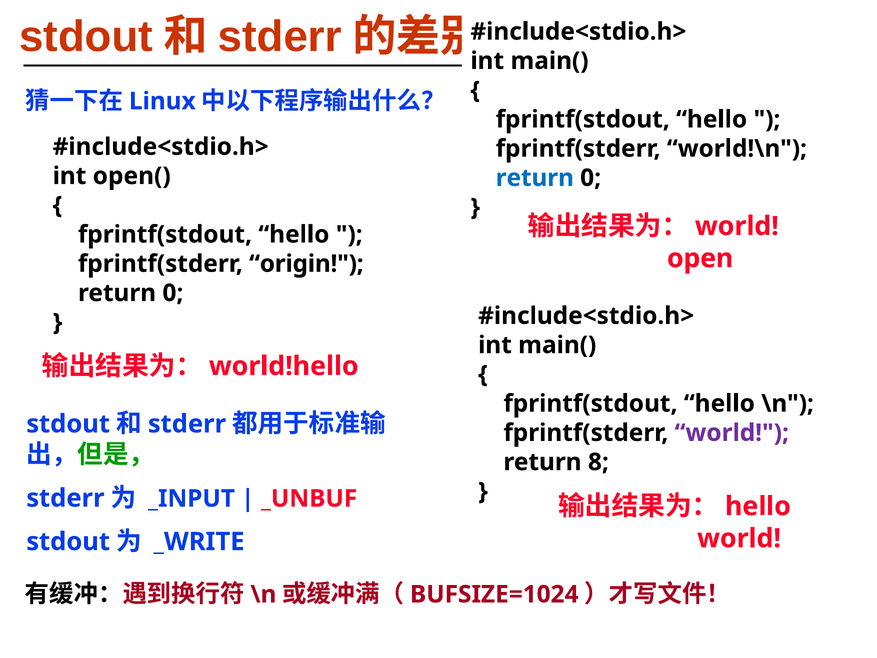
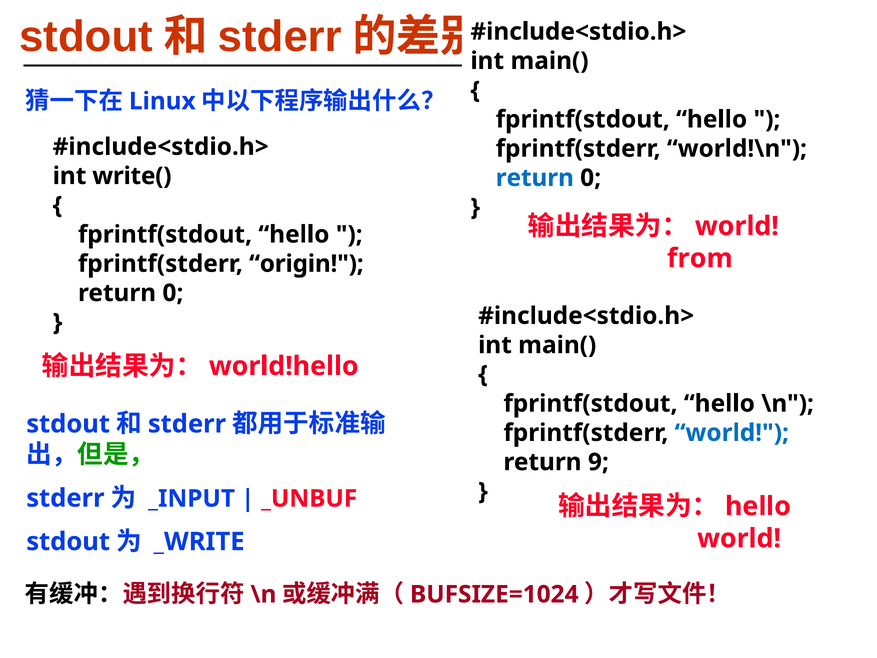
open(: open( -> write( (132, 176)
open: open -> from (700, 258)
world colour: purple -> blue (732, 433)
8: 8 -> 9 (598, 462)
